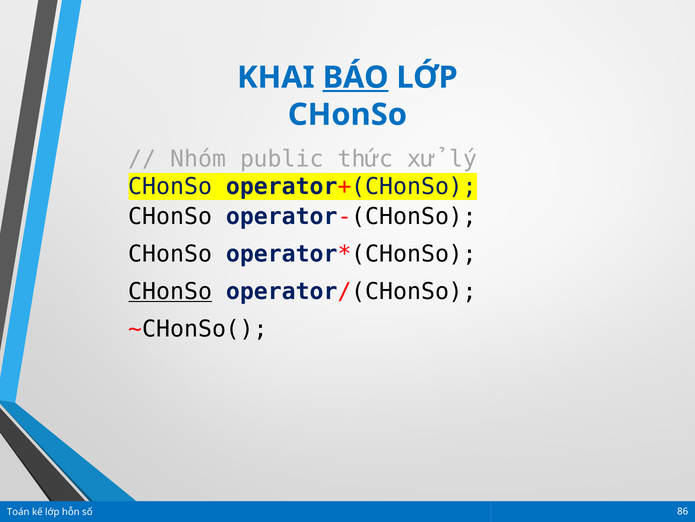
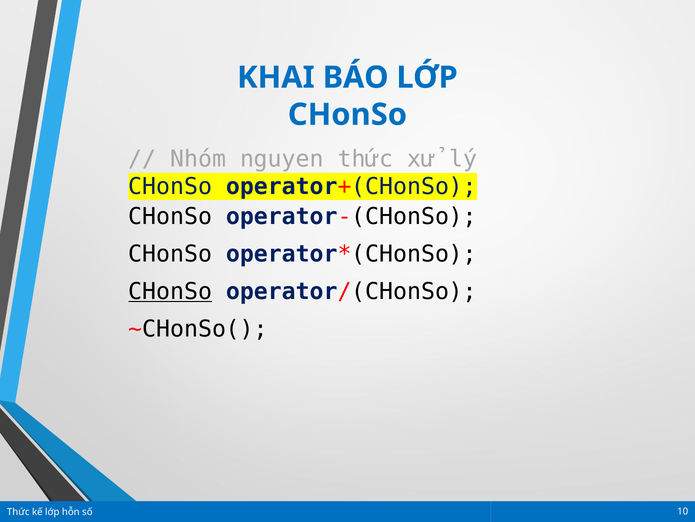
BÁO underline: present -> none (356, 77)
public: public -> nguyen (282, 159)
Toán: Toán -> Thức (18, 511)
86: 86 -> 10 (683, 511)
